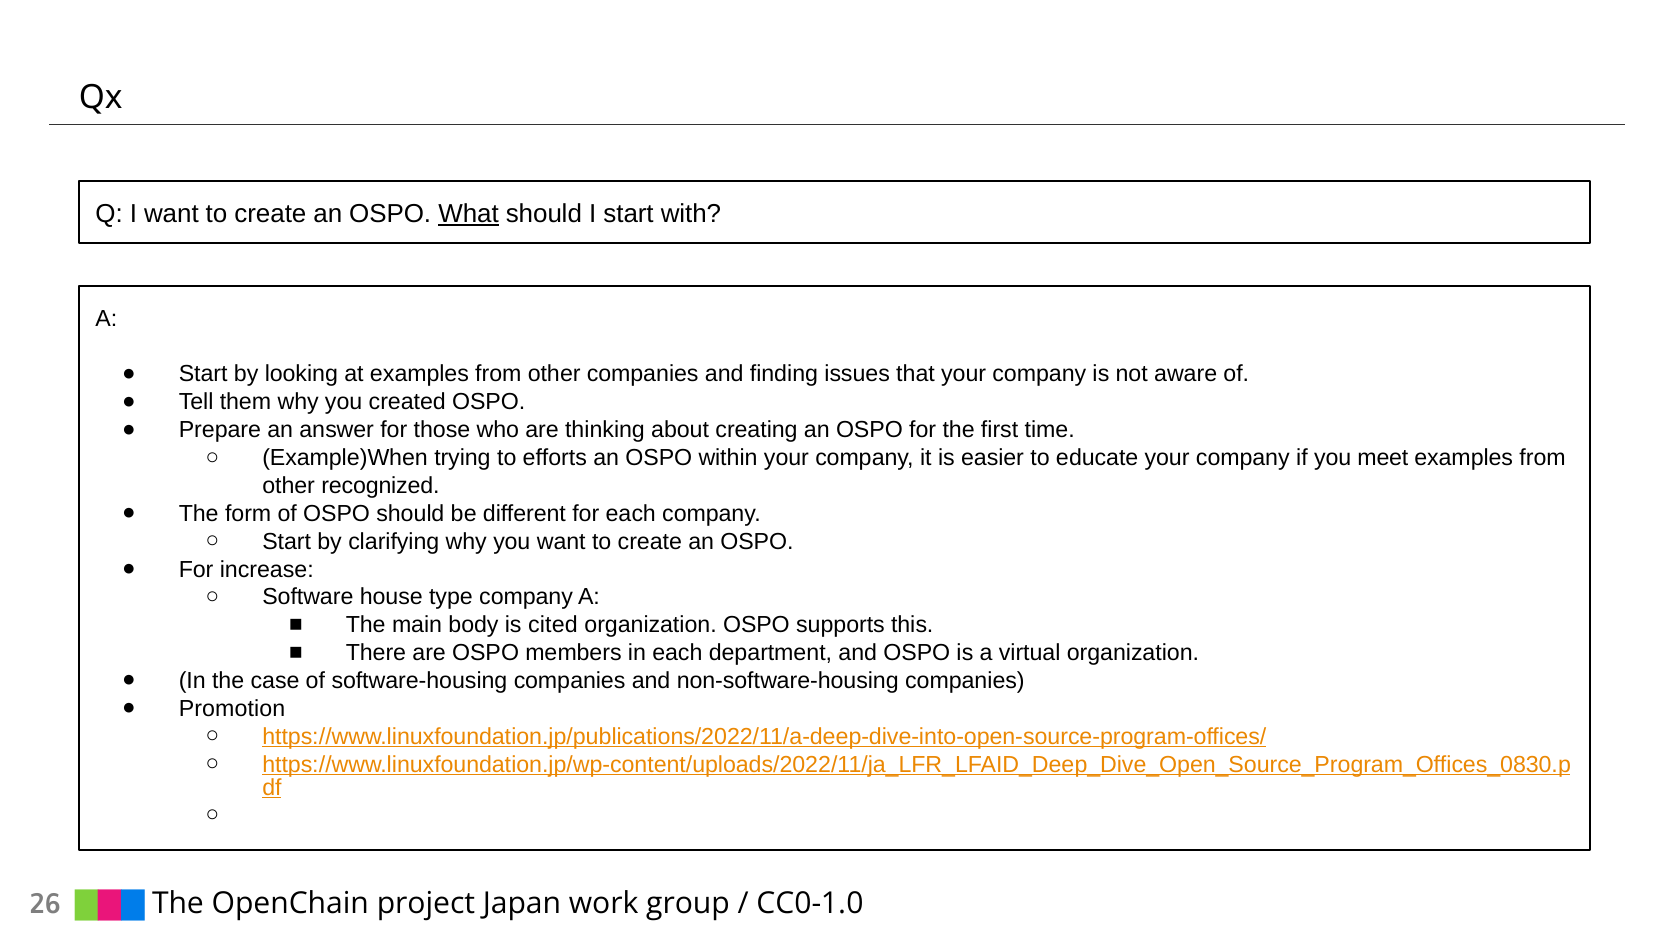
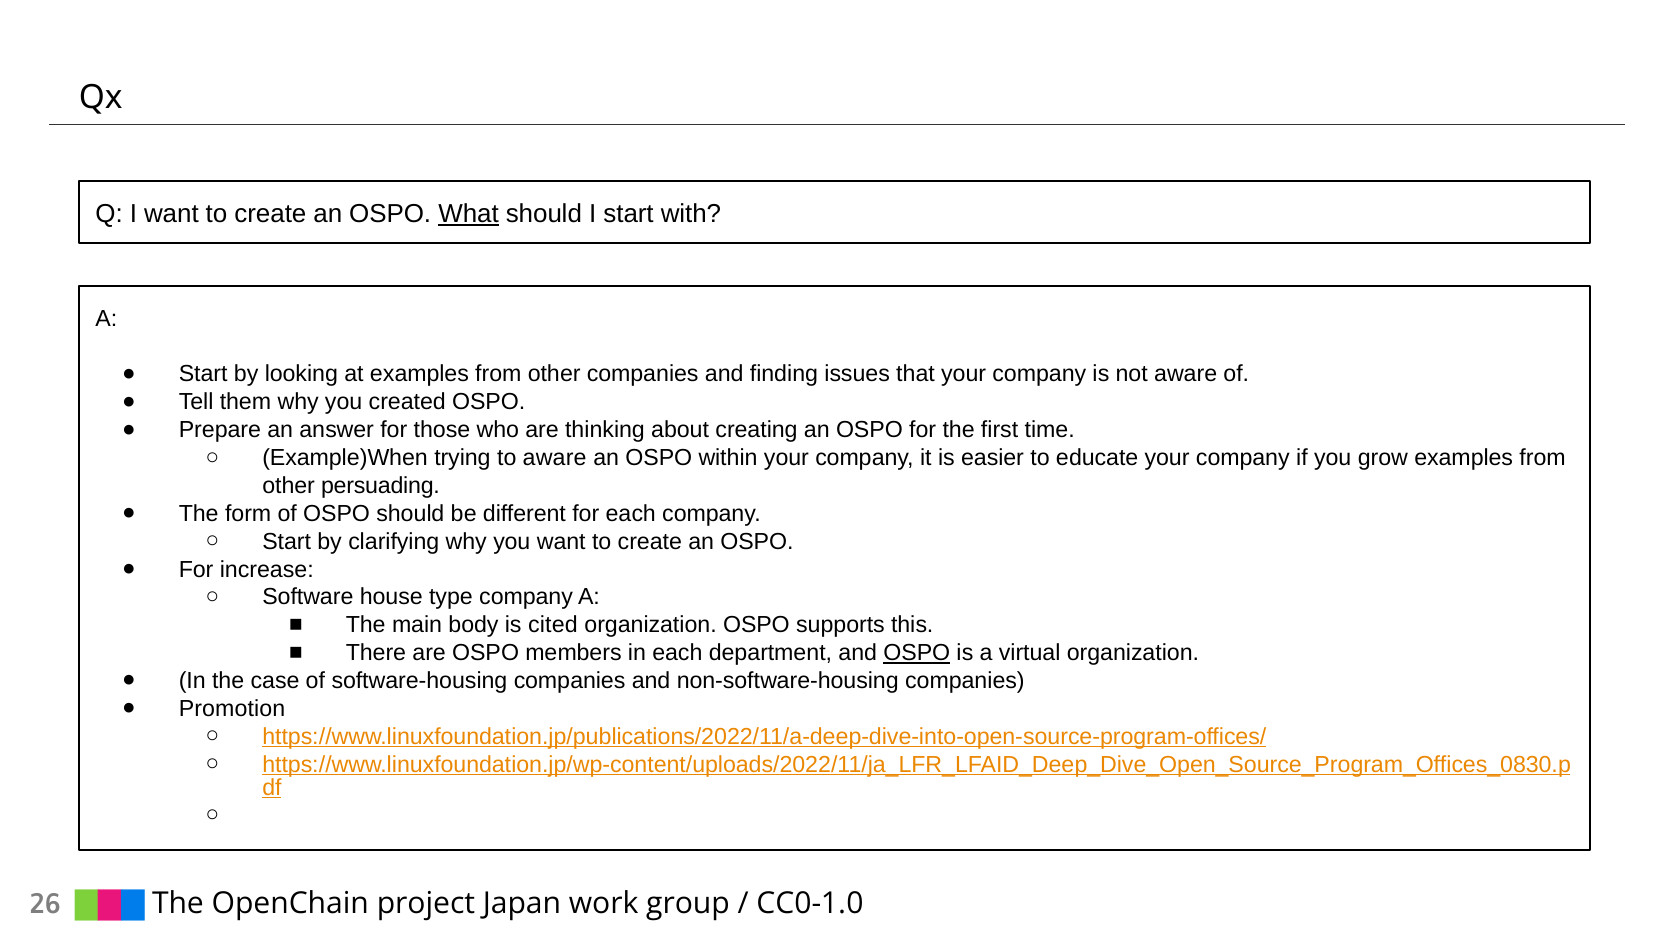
to efforts: efforts -> aware (555, 458)
meet: meet -> grow (1383, 458)
recognized: recognized -> persuading (380, 486)
OSPO underline: none -> present (917, 653)
